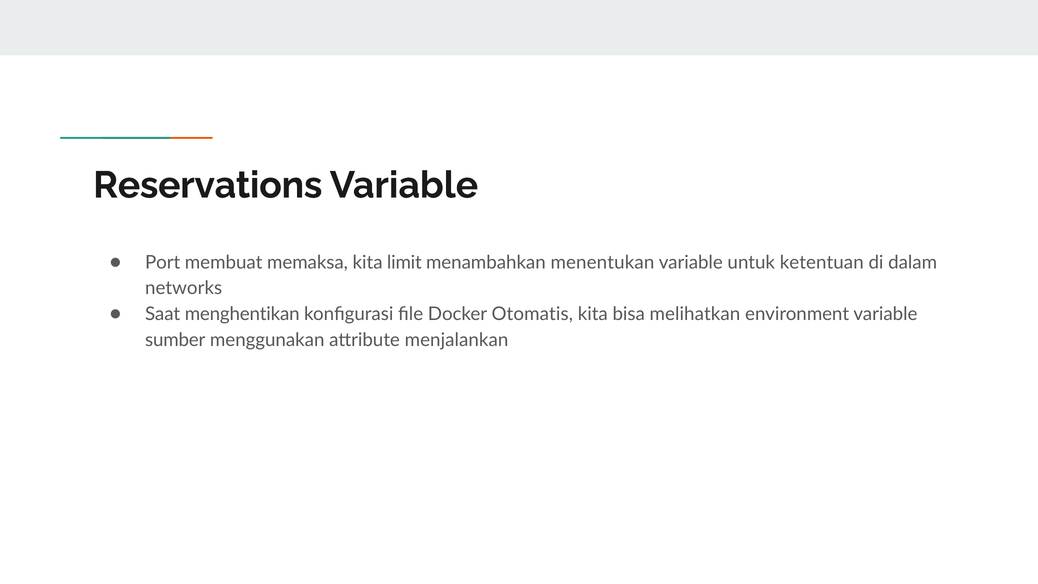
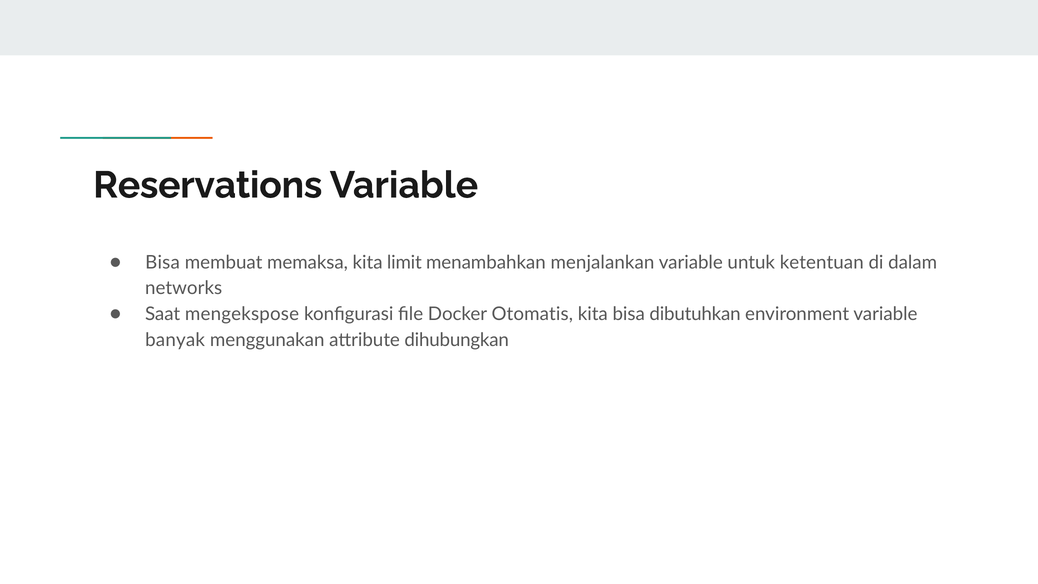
Port: Port -> Bisa (163, 262)
menentukan: menentukan -> menjalankan (602, 262)
menghentikan: menghentikan -> mengekspose (242, 314)
melihatkan: melihatkan -> dibutuhkan (695, 314)
sumber: sumber -> banyak (175, 340)
menjalankan: menjalankan -> dihubungkan (457, 340)
